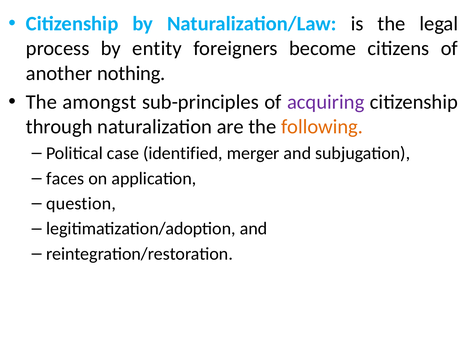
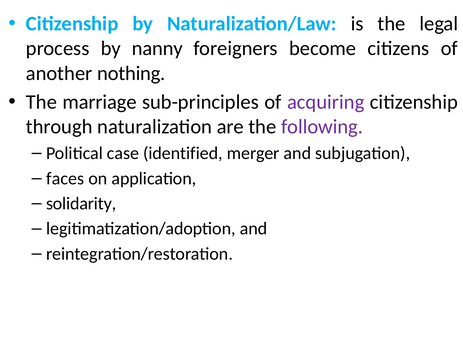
entity: entity -> nanny (157, 49)
amongst: amongst -> marriage (100, 102)
following colour: orange -> purple (322, 127)
question: question -> solidarity (81, 204)
